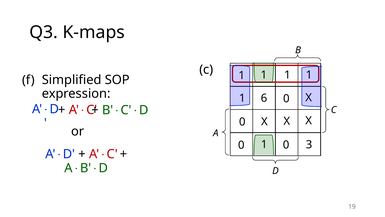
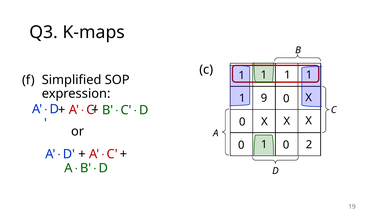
6: 6 -> 9 (264, 98)
3: 3 -> 2 (309, 144)
